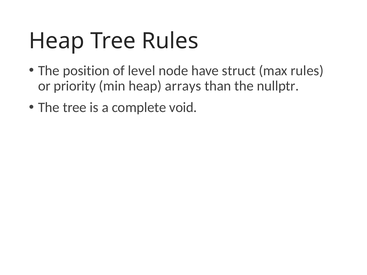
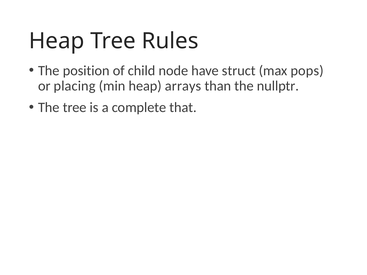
level: level -> child (142, 71)
max rules: rules -> pops (307, 71)
priority: priority -> placing (75, 86)
void: void -> that (183, 108)
